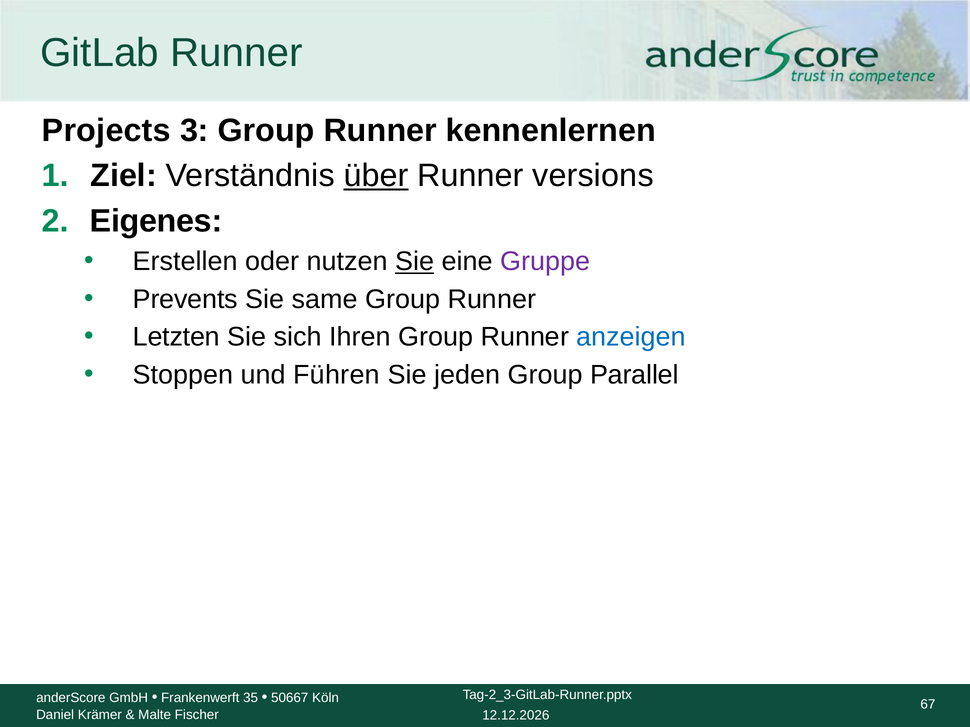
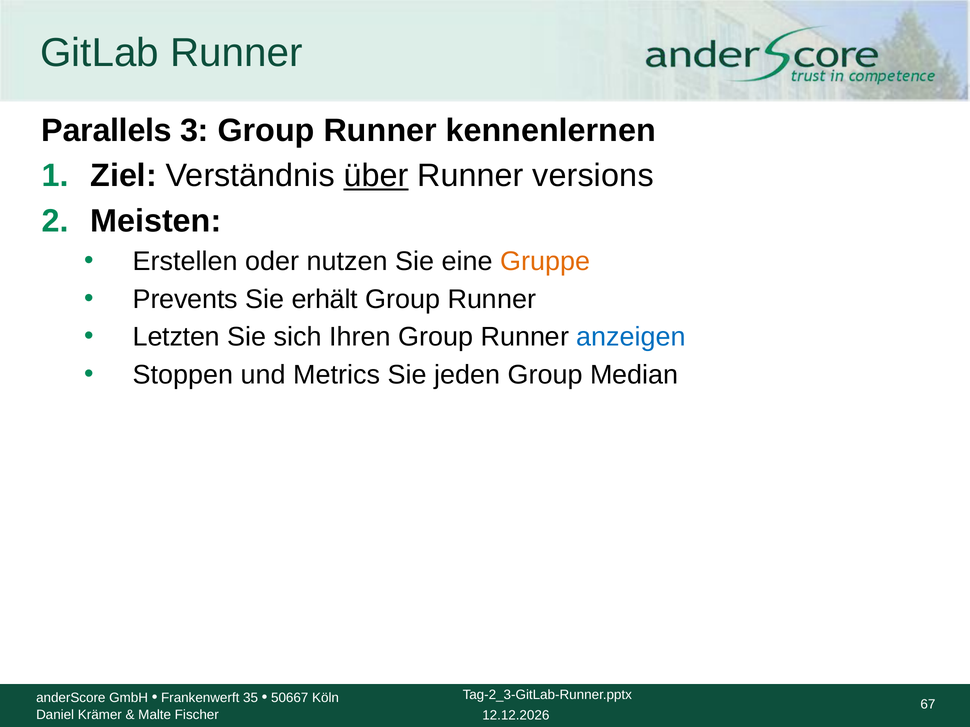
Projects: Projects -> Parallels (107, 131)
Eigenes: Eigenes -> Meisten (156, 221)
Sie underline: present -> none (415, 262)
Gruppe colour: purple -> orange (545, 262)
same: same -> erhält (325, 299)
Führen: Führen -> Metrics (337, 375)
Parallel: Parallel -> Median (634, 375)
